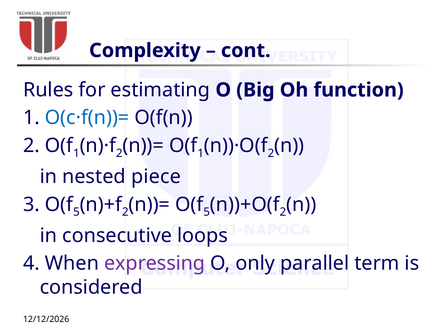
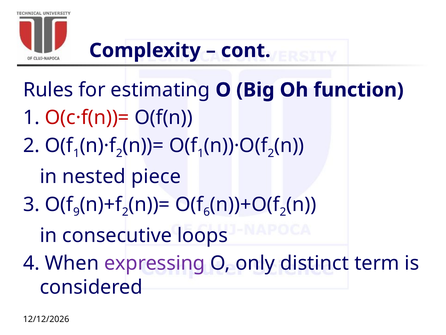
O(c·f(n))= colour: blue -> red (87, 118)
5: 5 -> 9 (76, 212)
5: 5 -> 6 (207, 212)
parallel: parallel -> distinct (315, 263)
